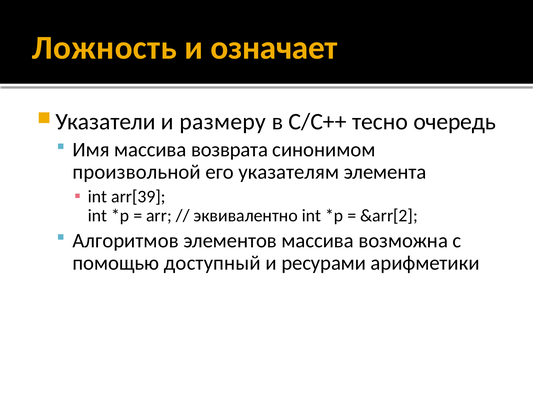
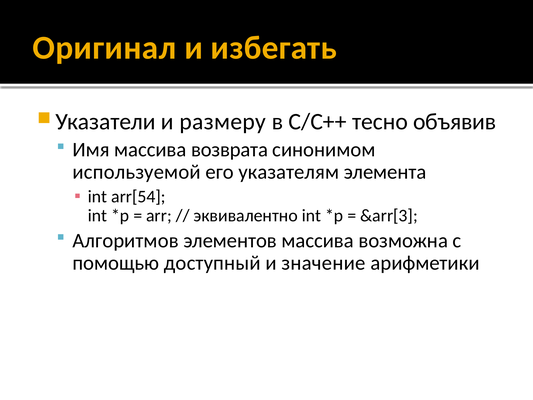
Ложность: Ложность -> Оригинал (104, 48)
означает: означает -> избегать (274, 48)
очередь: очередь -> объявив (455, 121)
произвольной: произвольной -> используемой (137, 172)
arr[39: arr[39 -> arr[54 (138, 196)
&arr[2: &arr[2 -> &arr[3 (389, 216)
ресурами: ресурами -> значение (324, 263)
